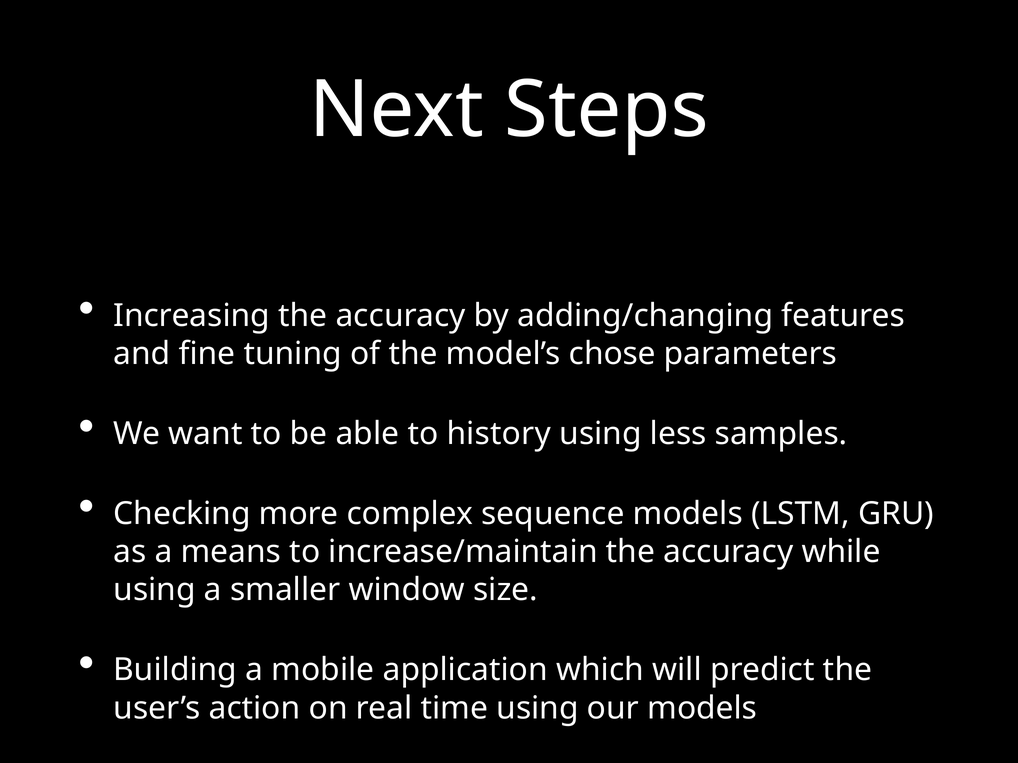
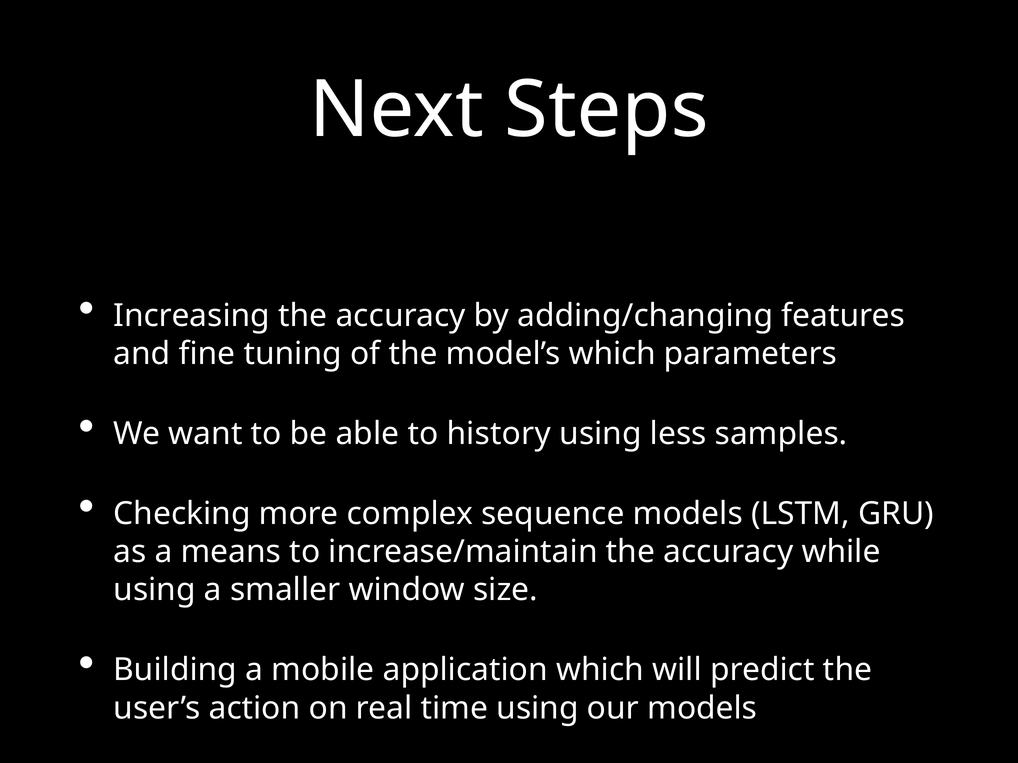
model’s chose: chose -> which (612, 354)
